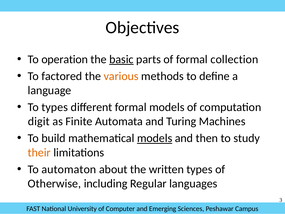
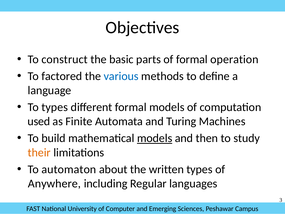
operation: operation -> construct (65, 59)
basic underline: present -> none (121, 59)
collection: collection -> operation (234, 59)
various colour: orange -> blue (121, 76)
digit: digit -> used (39, 121)
Otherwise: Otherwise -> Anywhere (54, 183)
